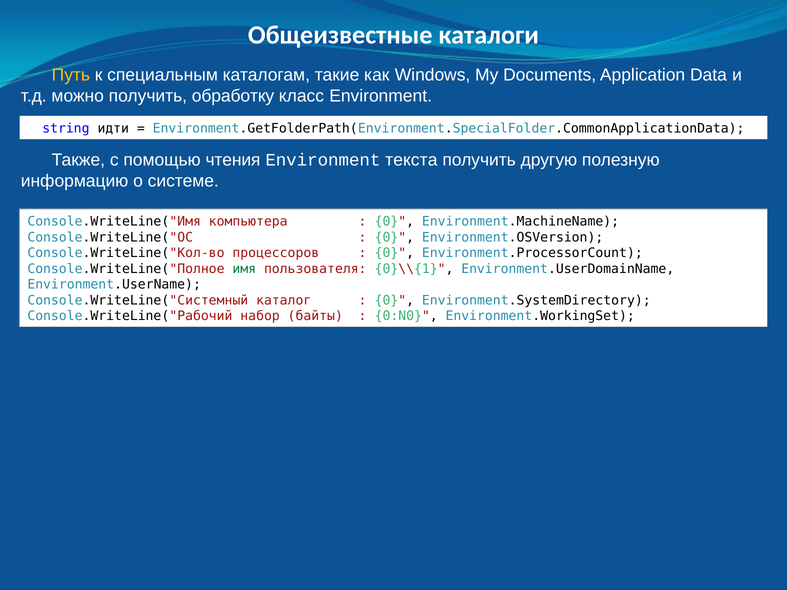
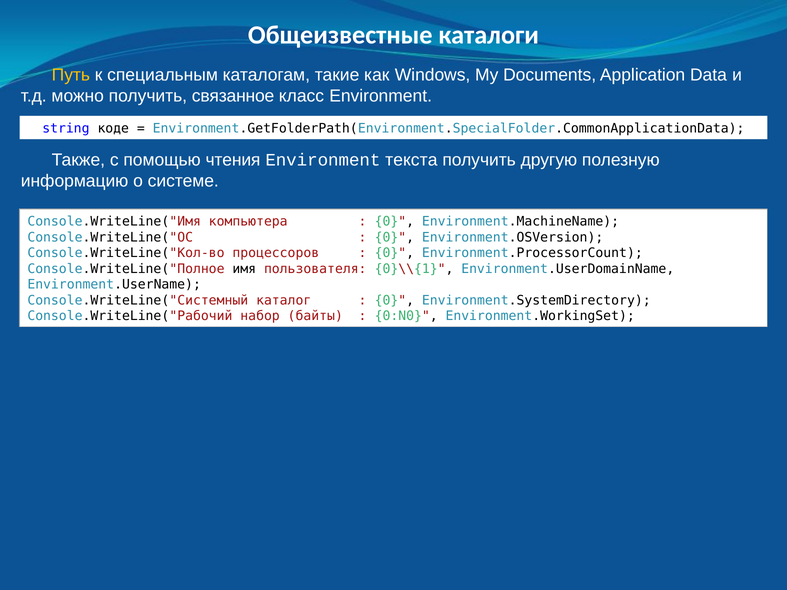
обработку: обработку -> связанное (233, 96)
идти: идти -> коде (113, 128)
имя colour: green -> black (244, 269)
